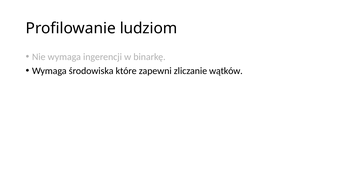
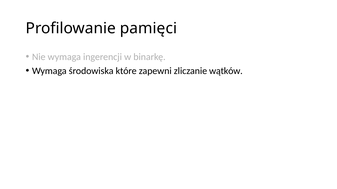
ludziom: ludziom -> pamięci (148, 28)
